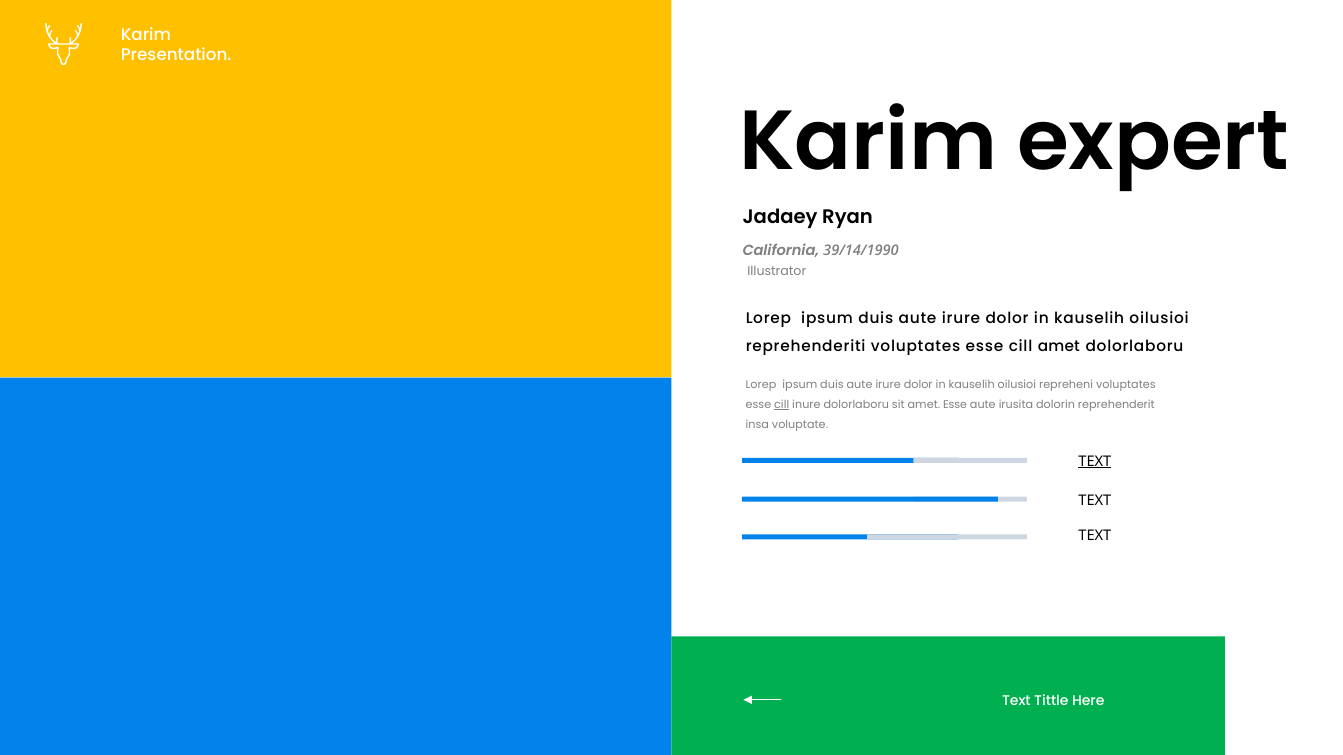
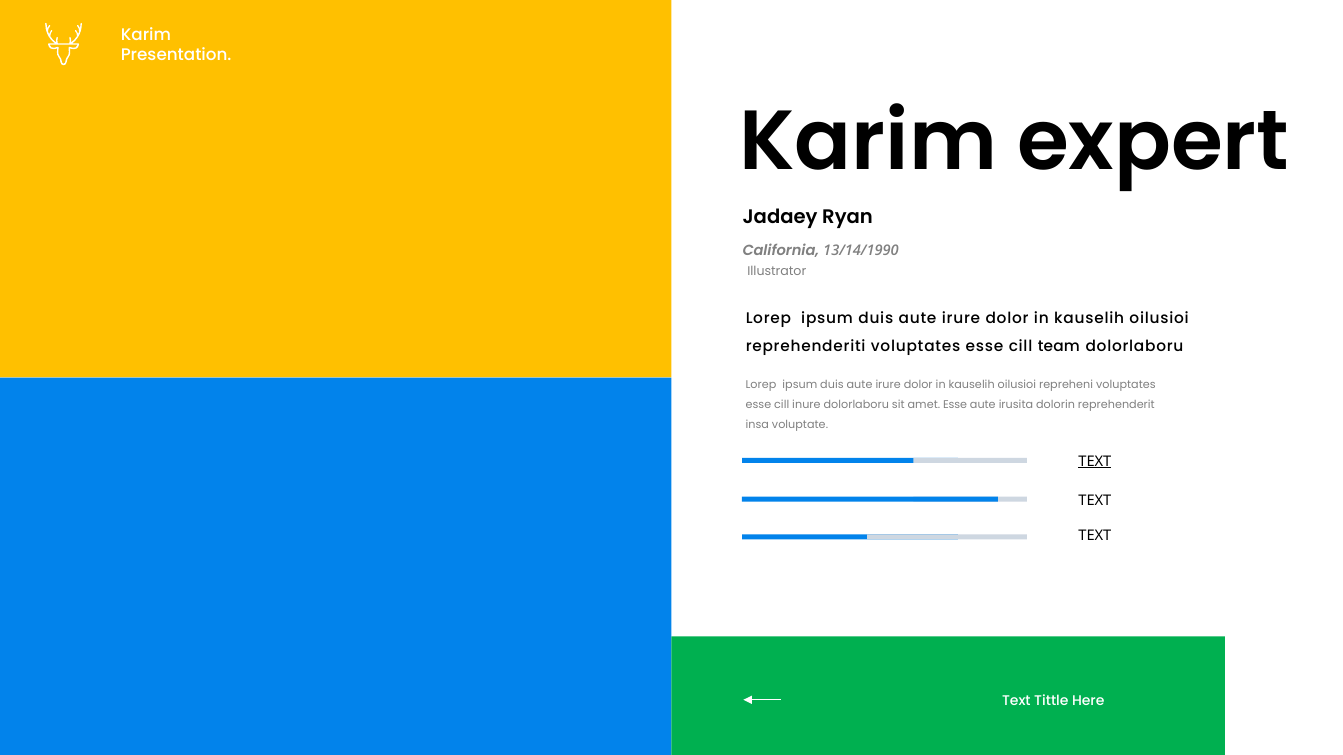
39/14/1990: 39/14/1990 -> 13/14/1990 (861, 251)
cill amet: amet -> team (1059, 346)
cill underline: present -> none (782, 405)
